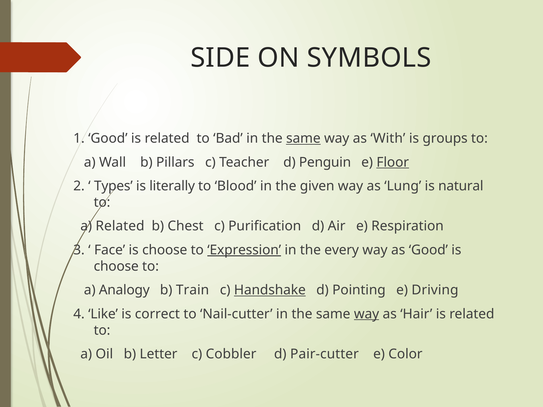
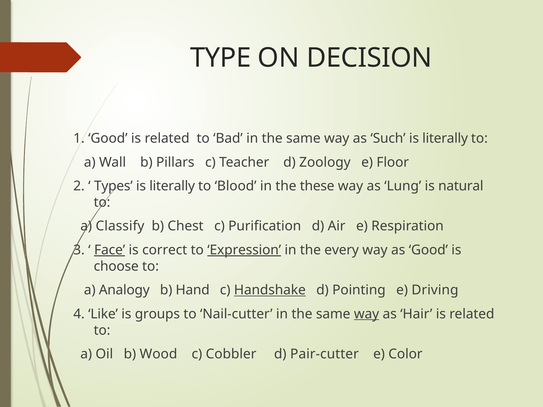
SIDE: SIDE -> TYPE (221, 58)
SYMBOLS: SYMBOLS -> DECISION (369, 58)
same underline: present -> none (303, 139)
With: With -> Such (388, 139)
groups: groups -> literally (445, 139)
Penguin: Penguin -> Zoology (325, 162)
Floor underline: present -> none (393, 162)
given: given -> these (317, 186)
a Related: Related -> Classify (120, 226)
Face underline: none -> present (110, 250)
choose: choose -> correct (165, 250)
Train: Train -> Hand (193, 290)
correct: correct -> groups (157, 314)
Letter: Letter -> Wood (158, 354)
